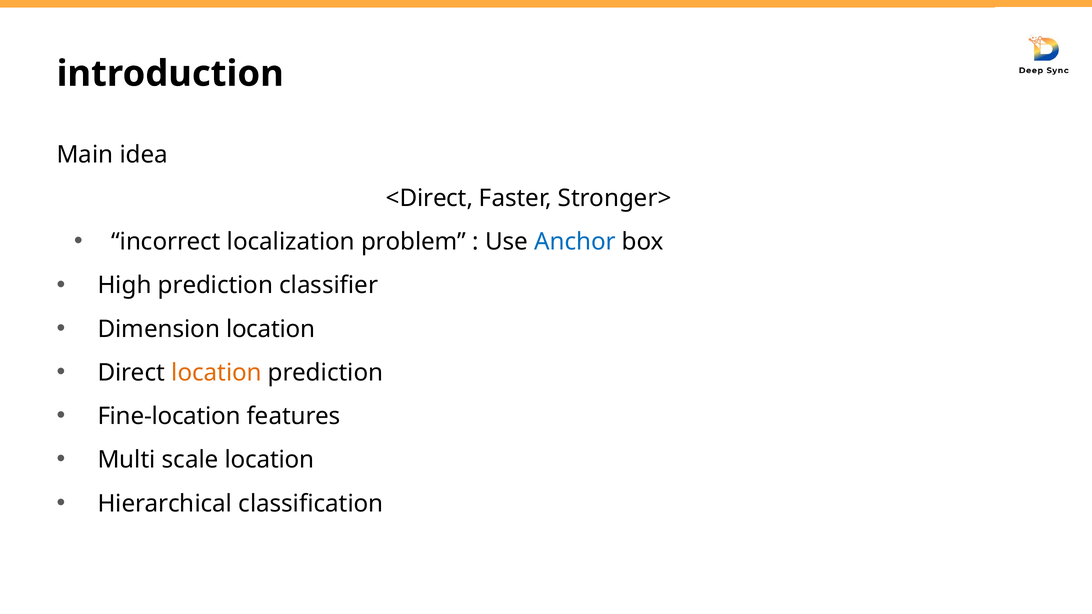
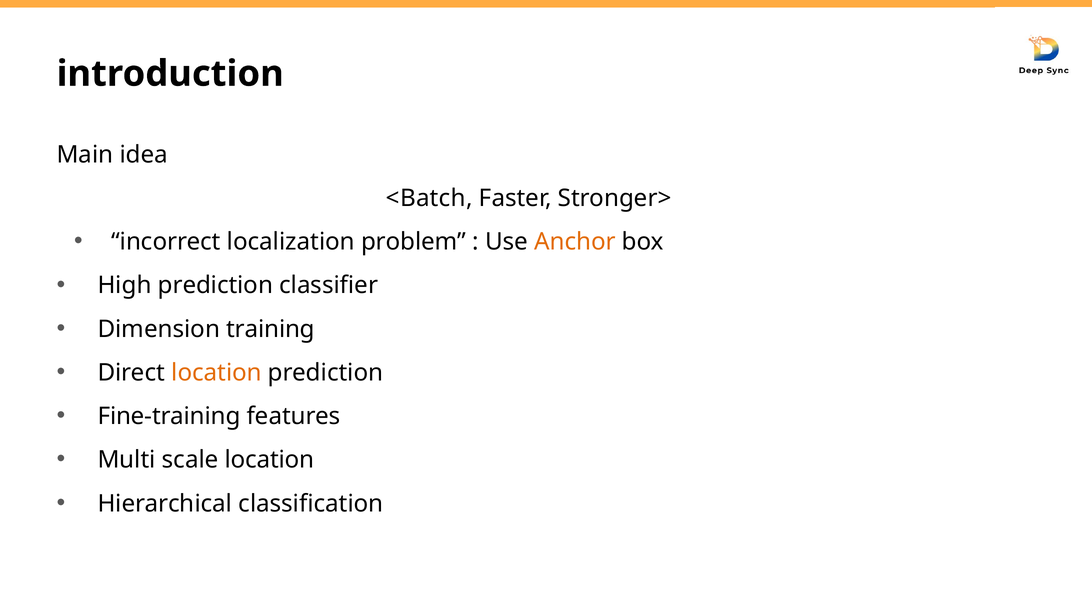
<Direct: <Direct -> <Batch (429, 198)
Anchor colour: blue -> orange (575, 242)
Dimension location: location -> training (271, 329)
Fine-location: Fine-location -> Fine-training (169, 416)
